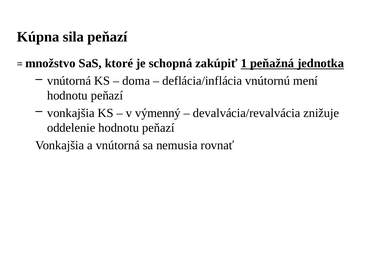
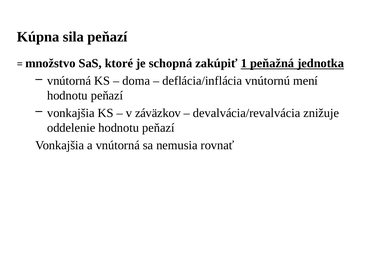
výmenný: výmenný -> záväzkov (158, 113)
